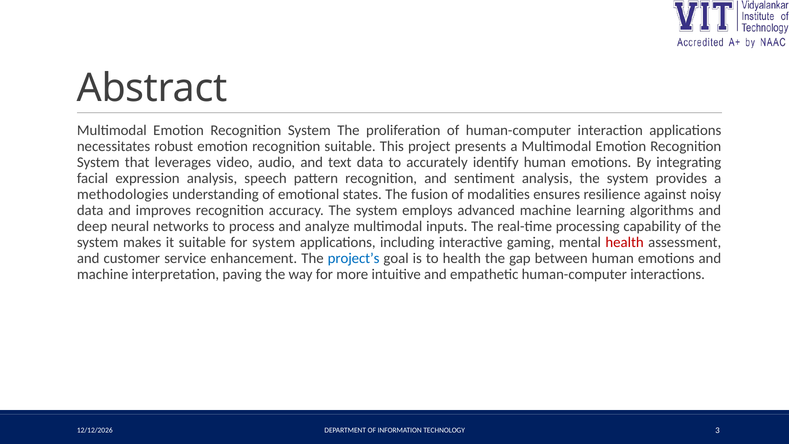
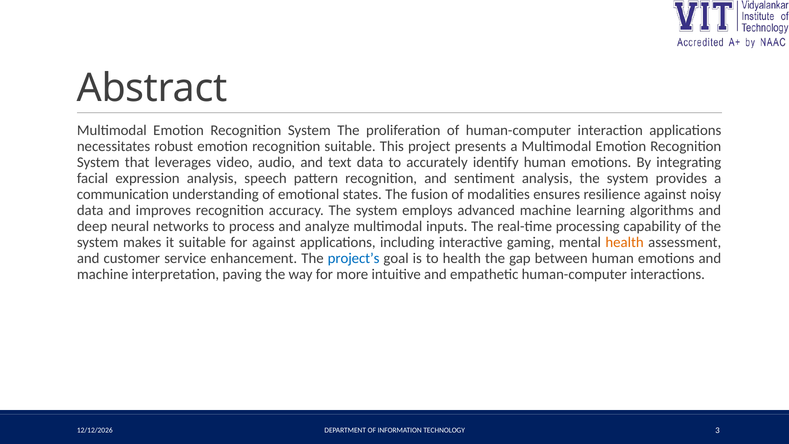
methodologies: methodologies -> communication (123, 194)
for system: system -> against (274, 242)
health colour: red -> orange (625, 242)
